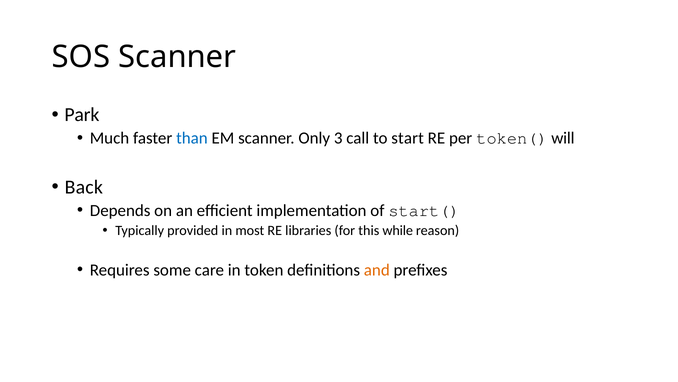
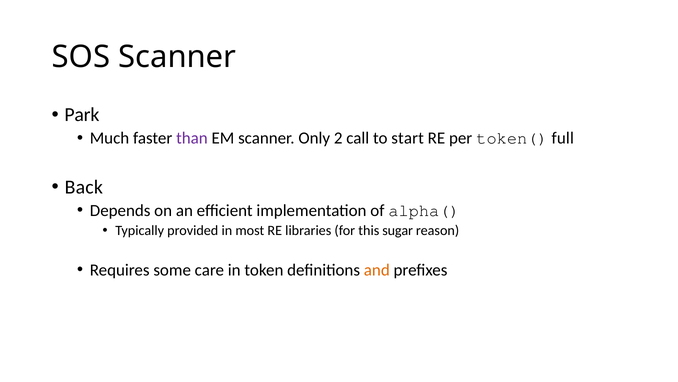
than colour: blue -> purple (192, 138)
3: 3 -> 2 (338, 138)
will: will -> full (563, 138)
start(: start( -> alpha( (424, 210)
while: while -> sugar (398, 230)
